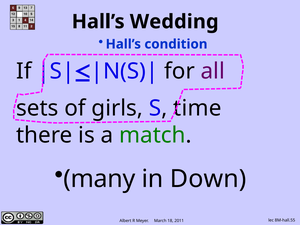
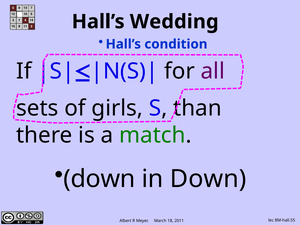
time: time -> than (197, 108)
many: many -> down (99, 179)
